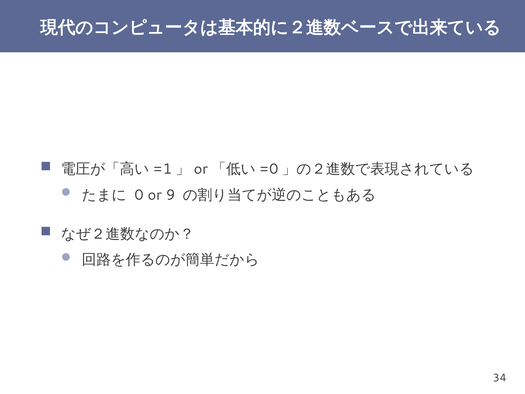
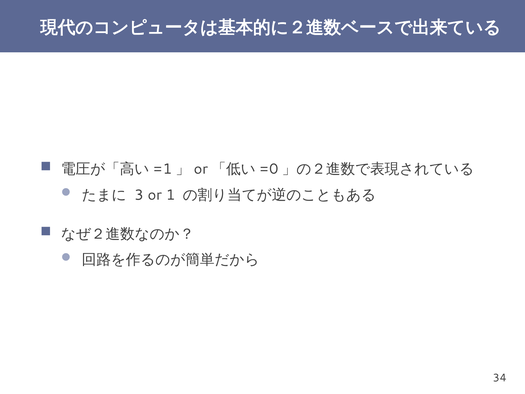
0: 0 -> 3 (139, 195)
9: 9 -> 1 (171, 195)
